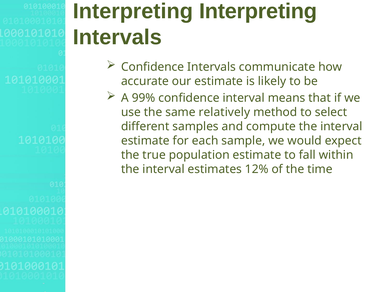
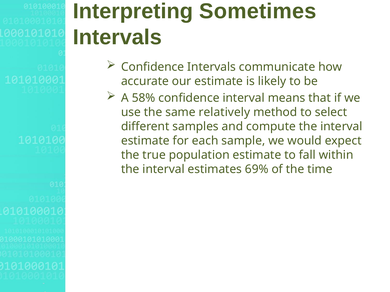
Interpreting Interpreting: Interpreting -> Sometimes (258, 11)
99%: 99% -> 58% (143, 98)
12%: 12% -> 69% (257, 170)
